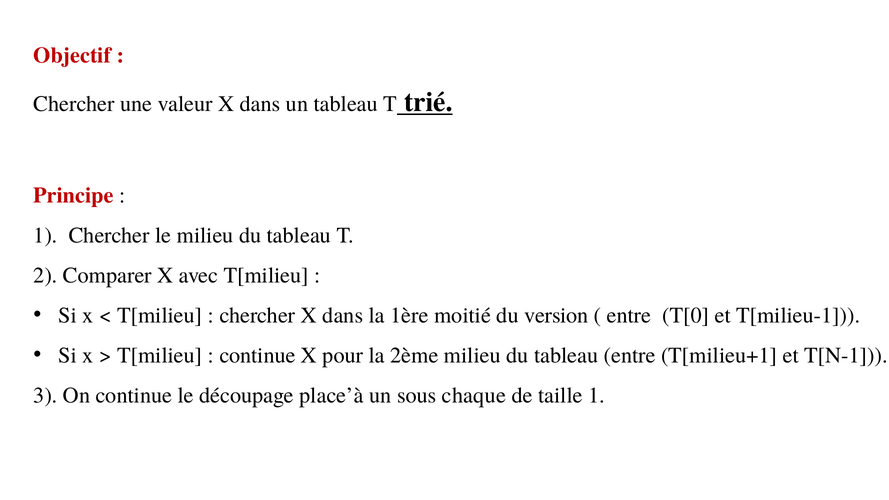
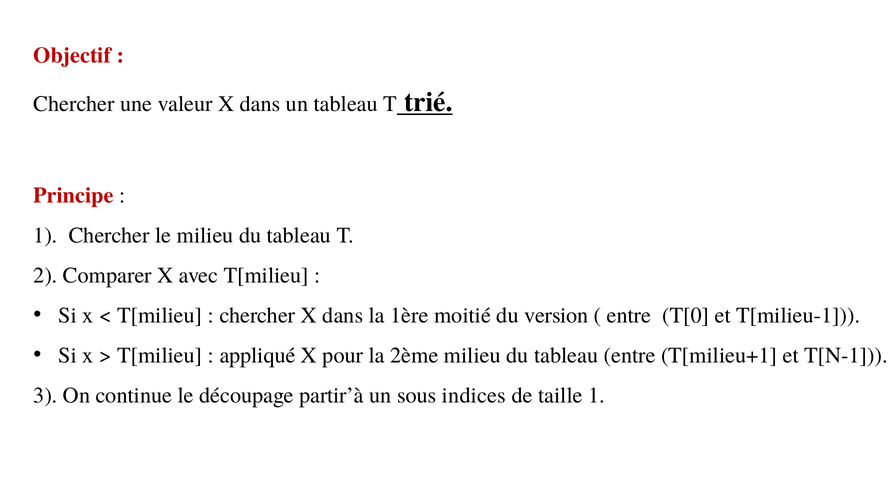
continue: continue -> appliqué (257, 355)
place’à: place’à -> partir’à (332, 395)
chaque: chaque -> indices (474, 395)
